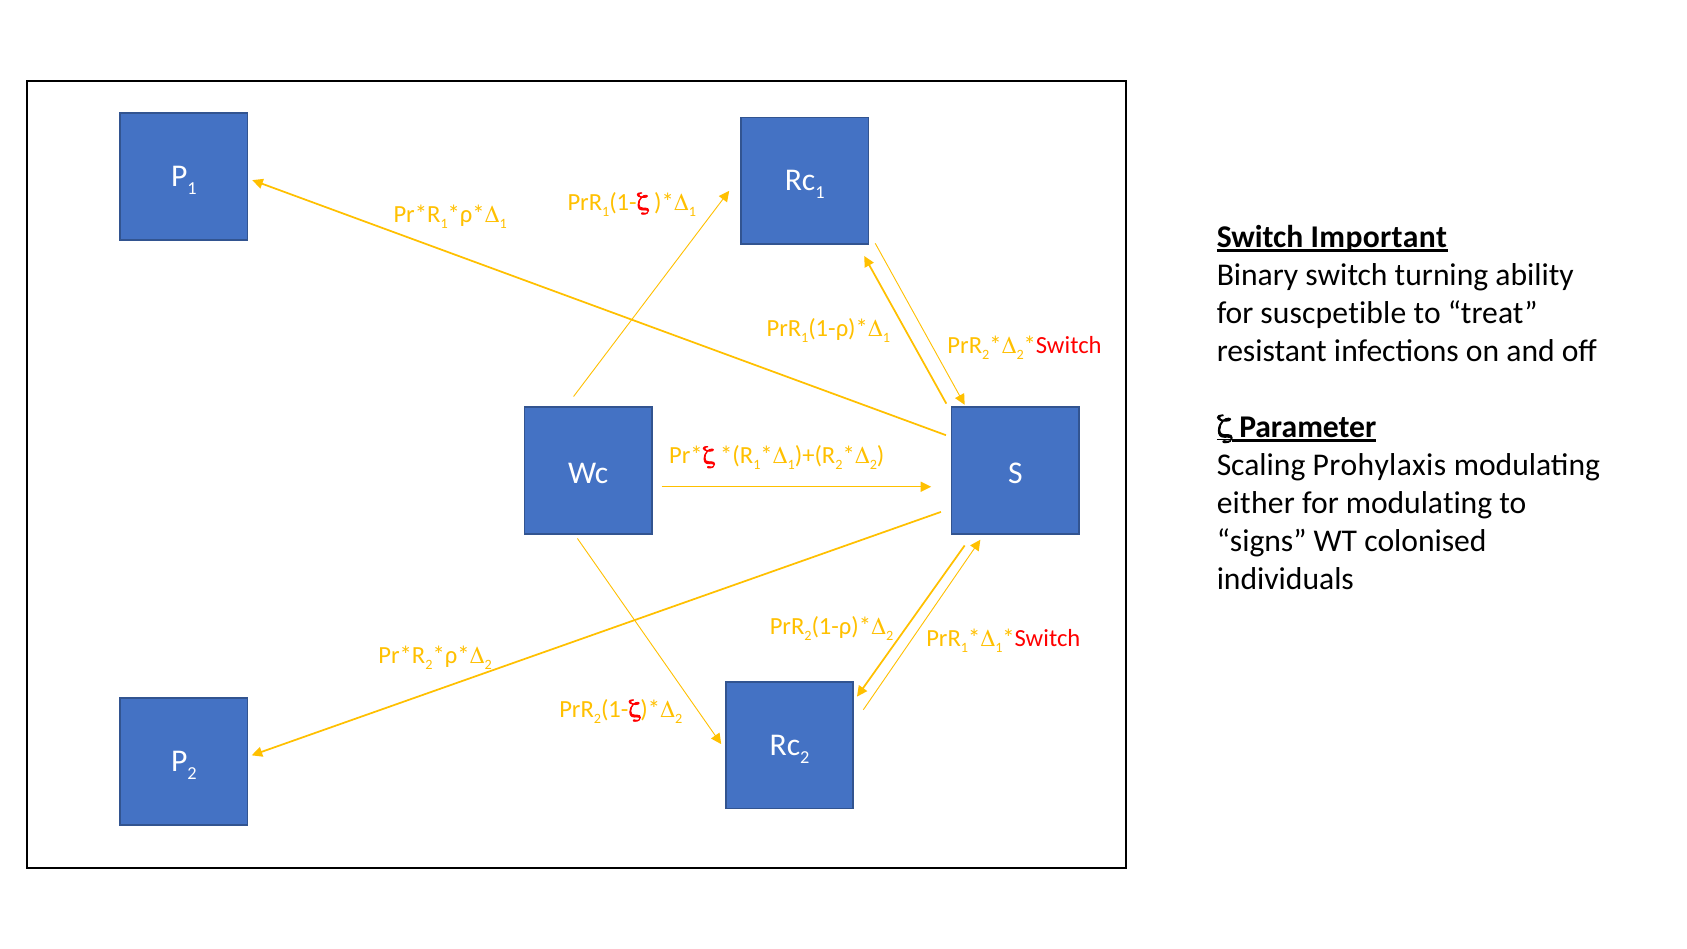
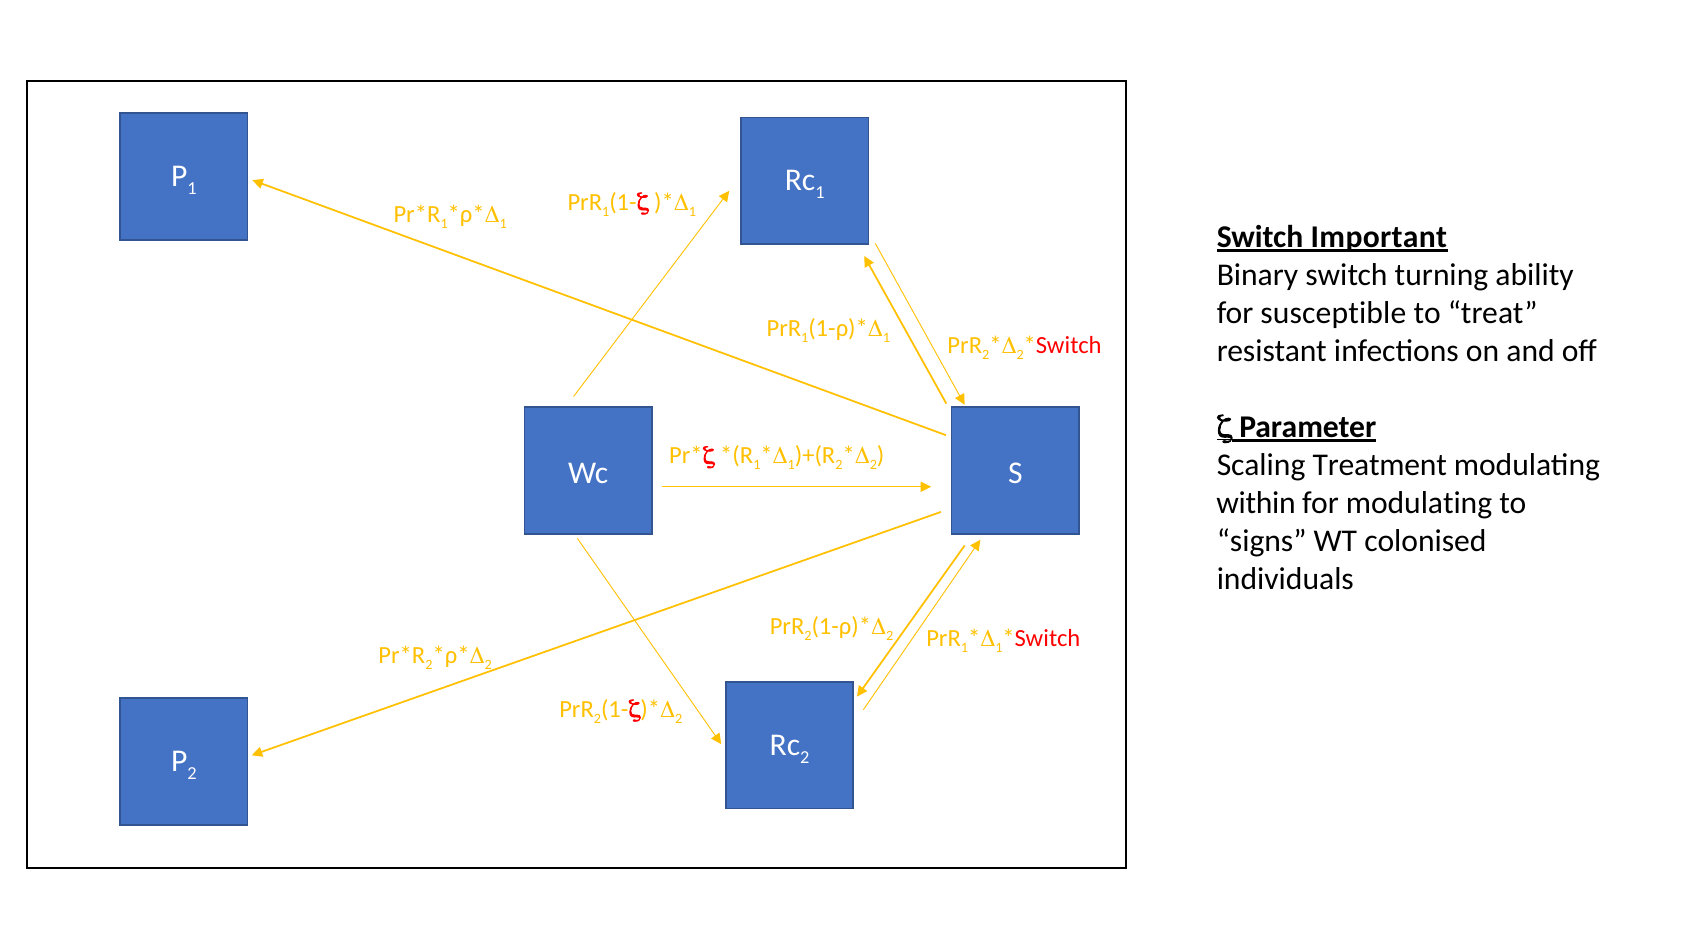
suscpetible: suscpetible -> susceptible (1333, 313)
Prohylaxis: Prohylaxis -> Treatment (1380, 465)
either: either -> within (1256, 503)
